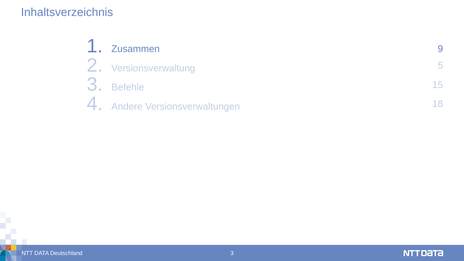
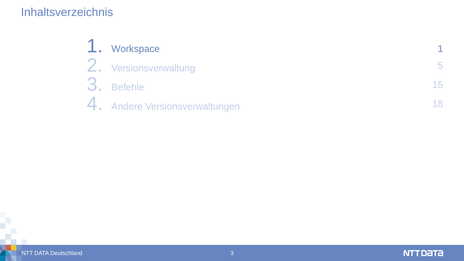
1 9: 9 -> 1 (440, 49)
Zusammen: Zusammen -> Workspace (136, 49)
